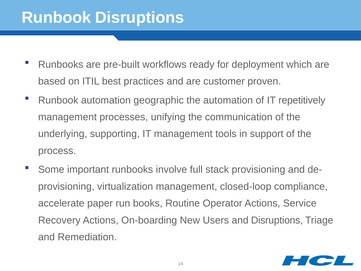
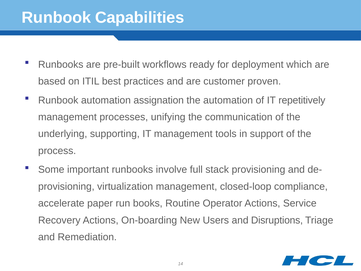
Runbook Disruptions: Disruptions -> Capabilities (140, 18)
geographic: geographic -> assignation (159, 100)
